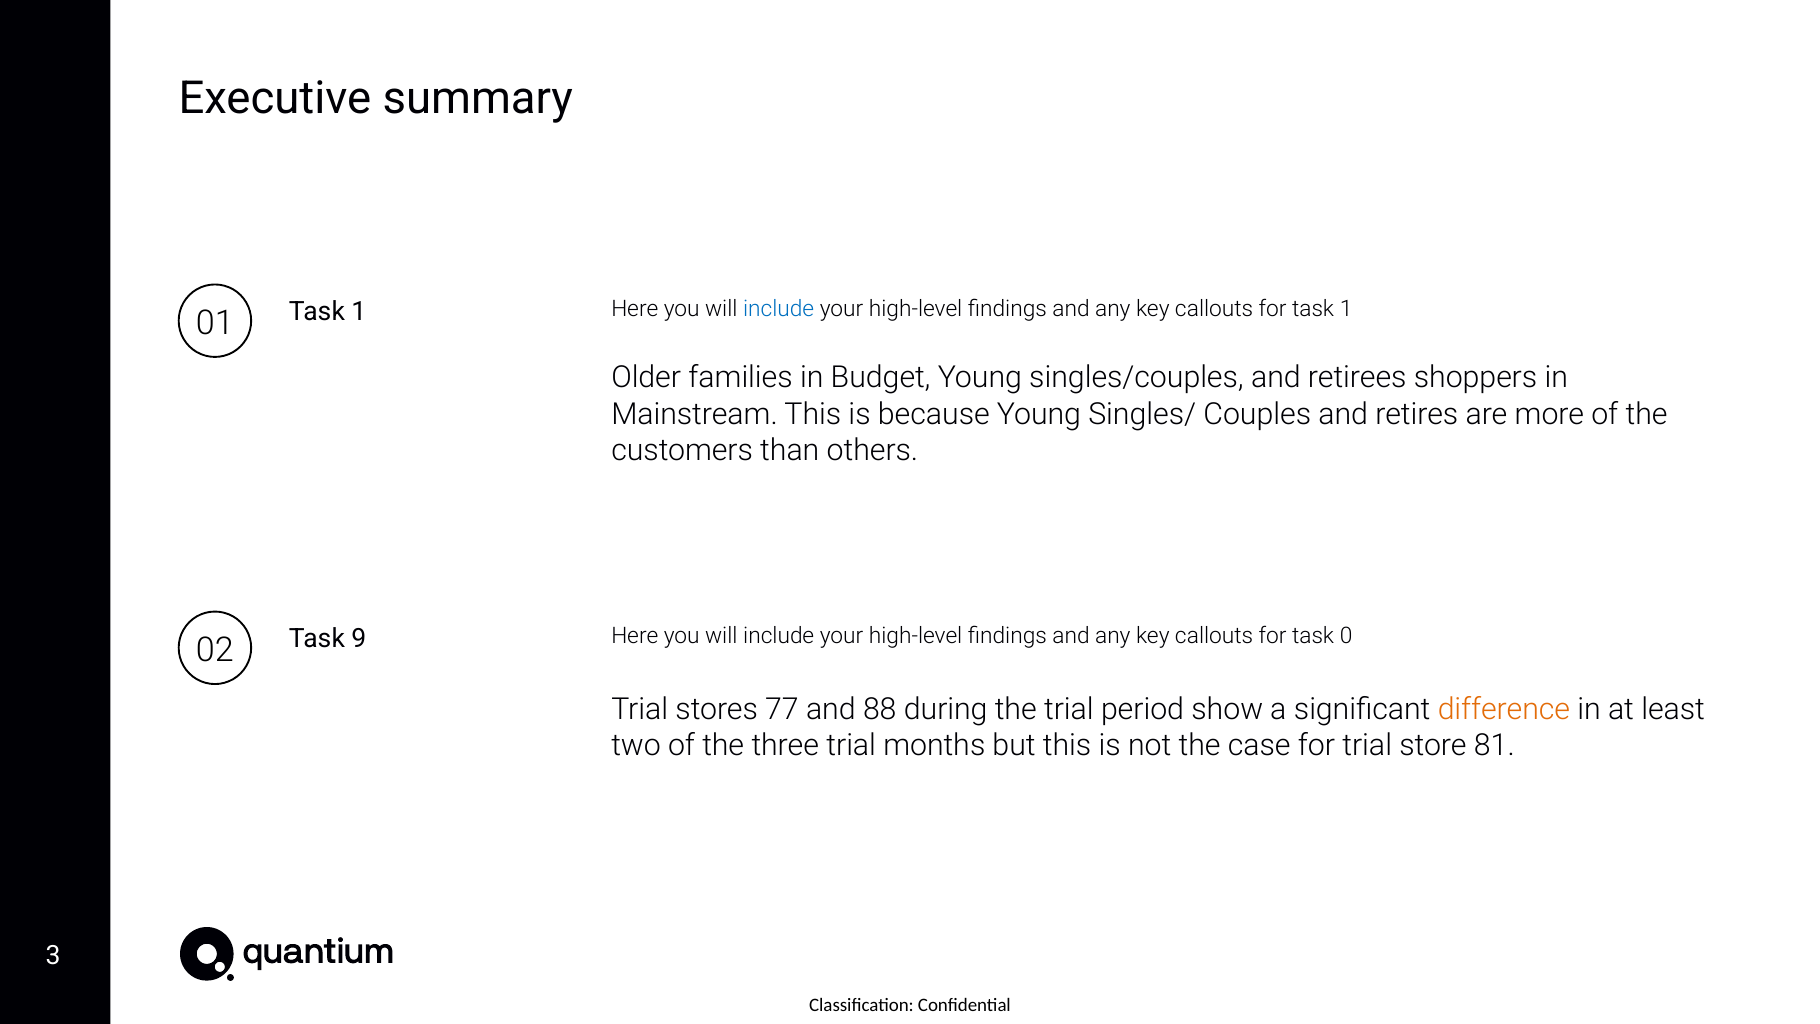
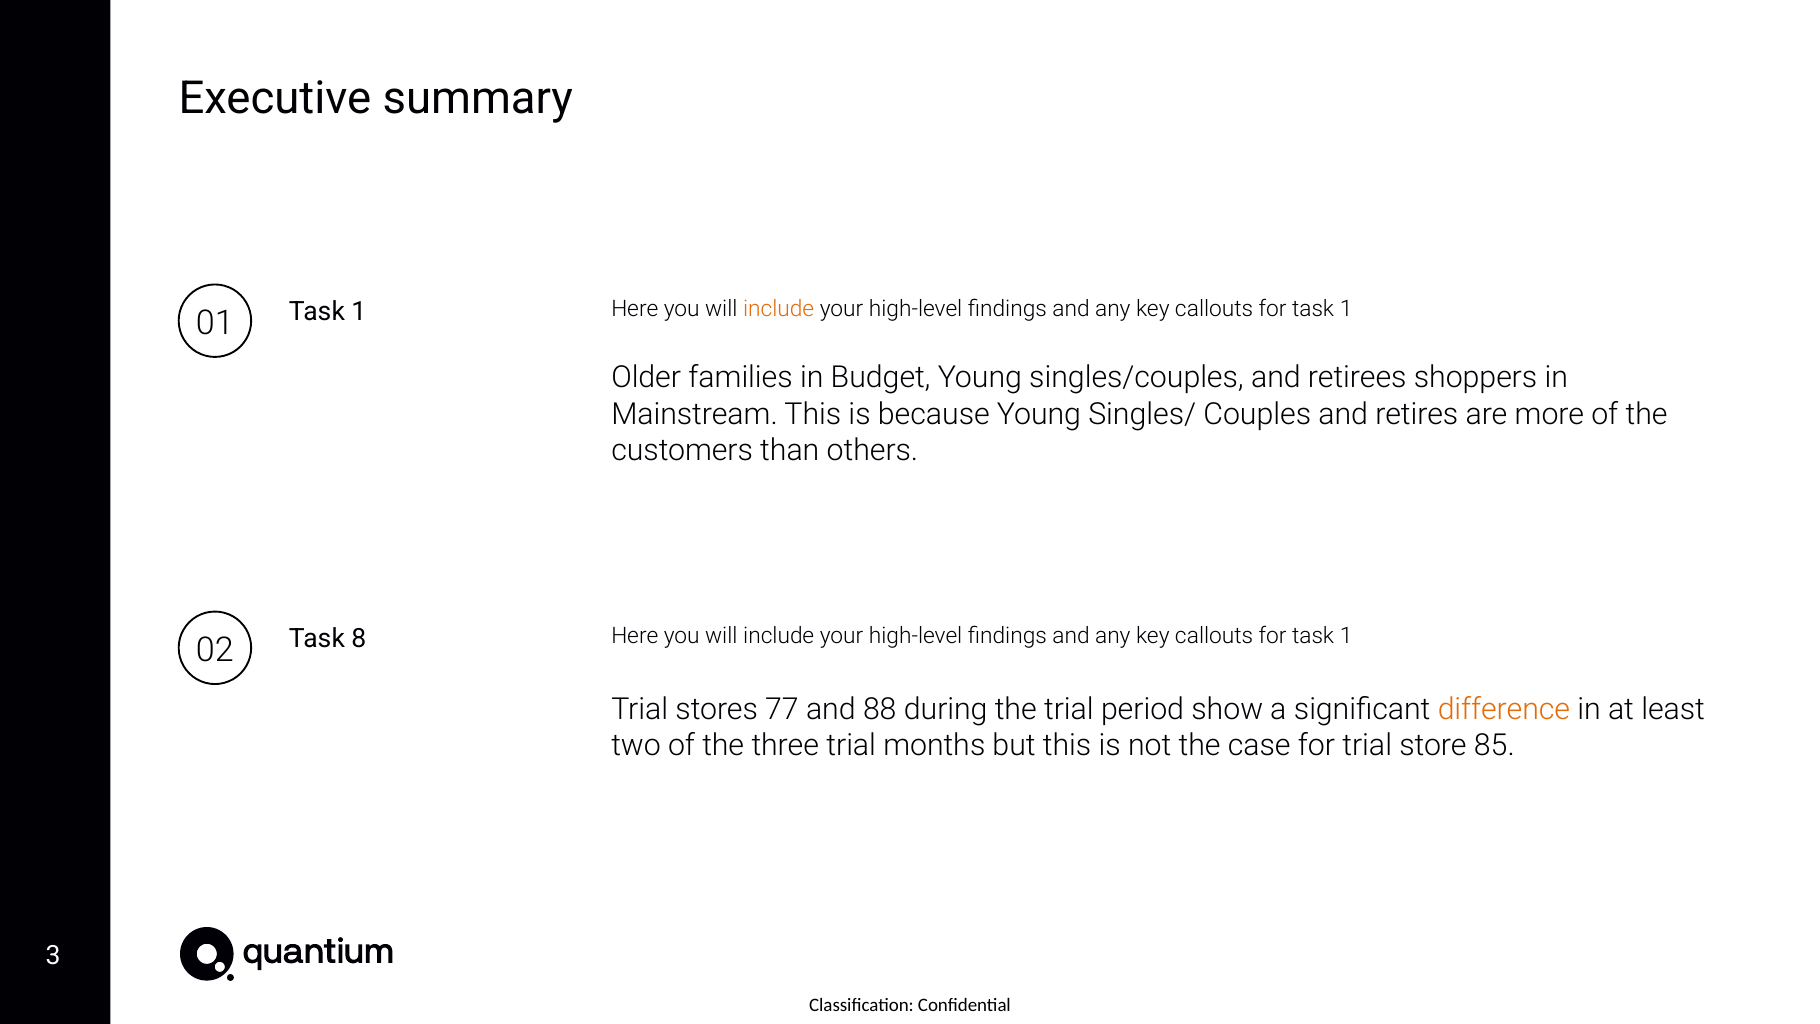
include colour: blue -> orange (779, 309)
0: 0 -> 1 (1346, 636)
9: 9 -> 8 (359, 638)
81: 81 -> 85 (1494, 746)
